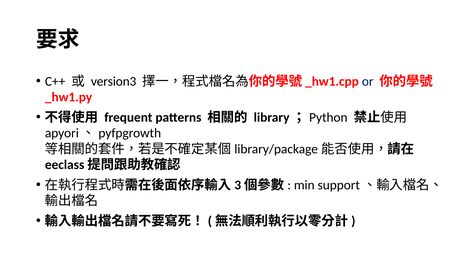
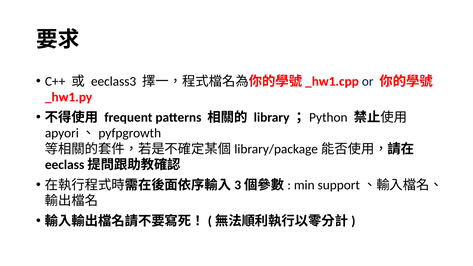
version3: version3 -> eeclass3 (114, 81)
